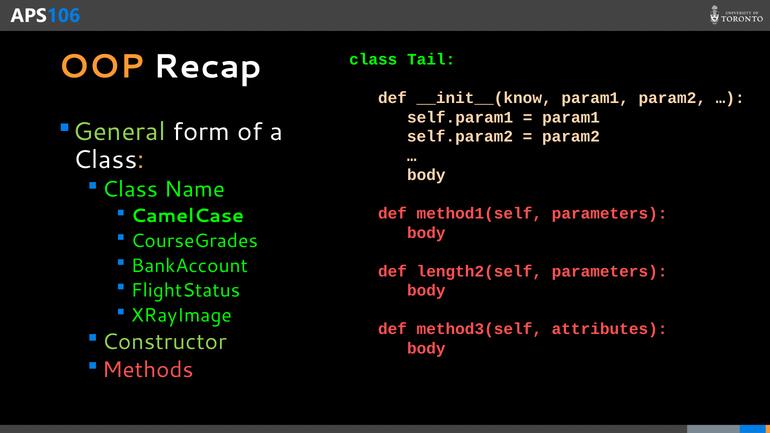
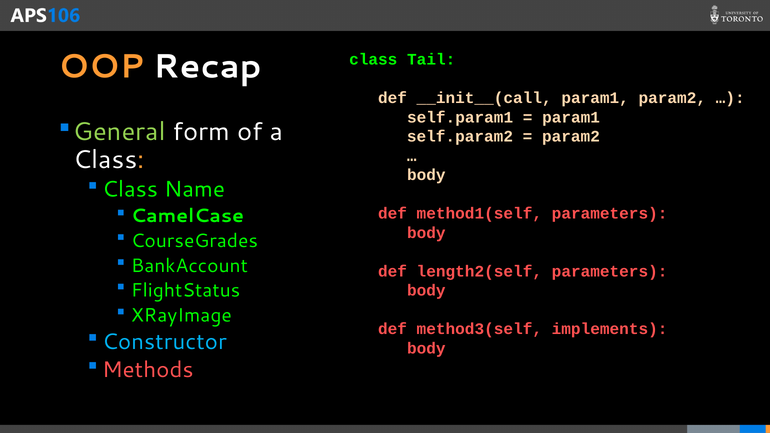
__init__(know: __init__(know -> __init__(call (484, 98)
attributes: attributes -> implements (610, 329)
Constructor colour: light green -> light blue (164, 342)
